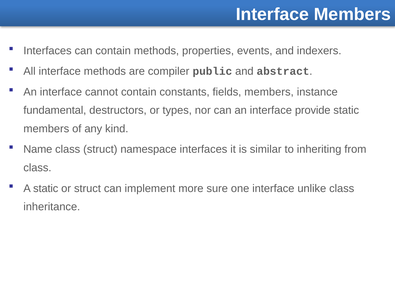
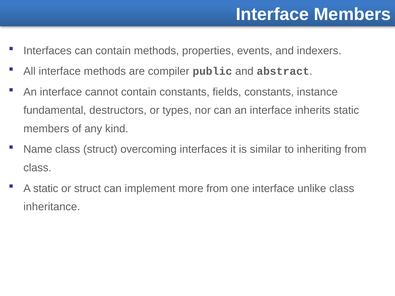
fields members: members -> constants (269, 92)
provide: provide -> inherits (313, 110)
namespace: namespace -> overcoming (149, 149)
more sure: sure -> from (217, 189)
